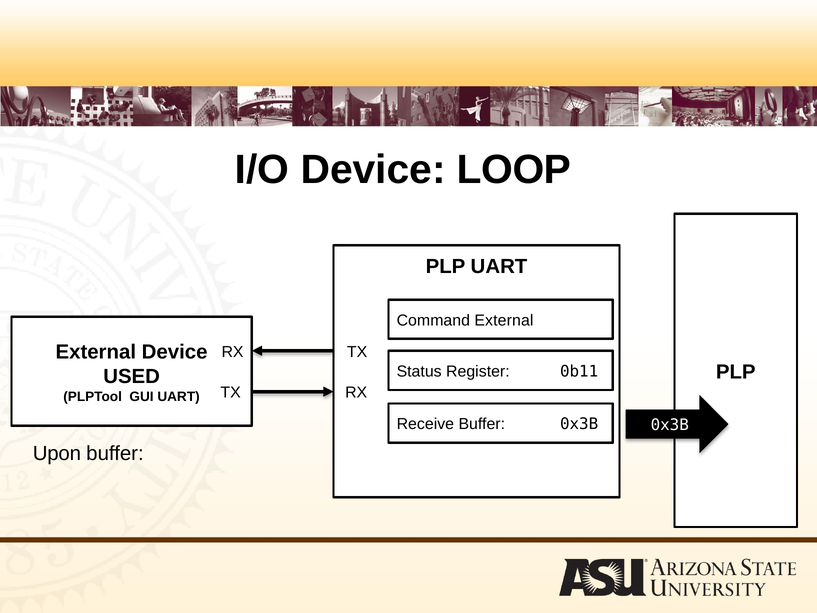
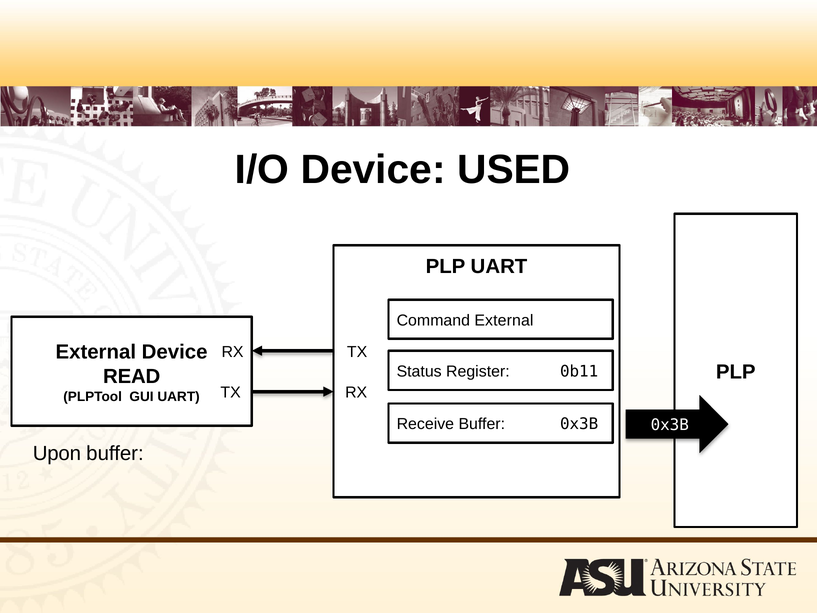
LOOP: LOOP -> USED (514, 170)
USED: USED -> READ (132, 377)
